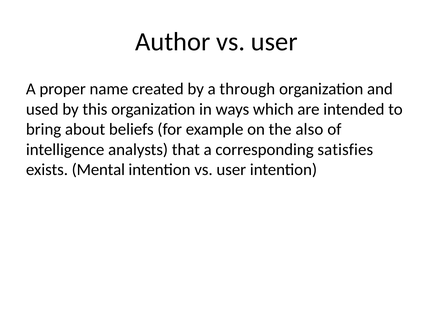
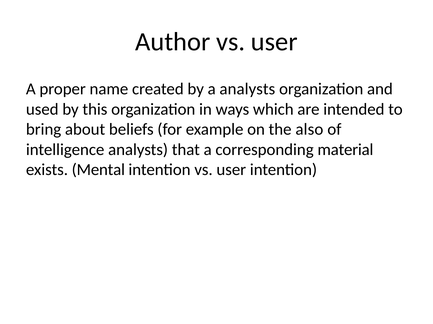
a through: through -> analysts (247, 89)
satisfies: satisfies -> material (345, 150)
